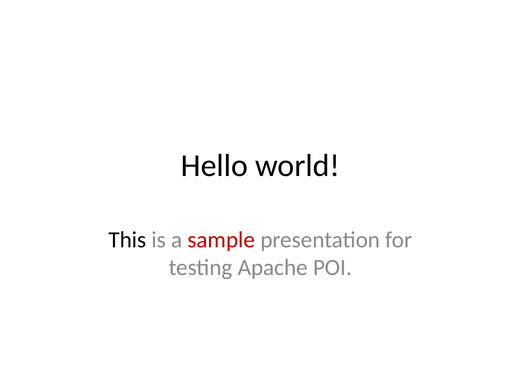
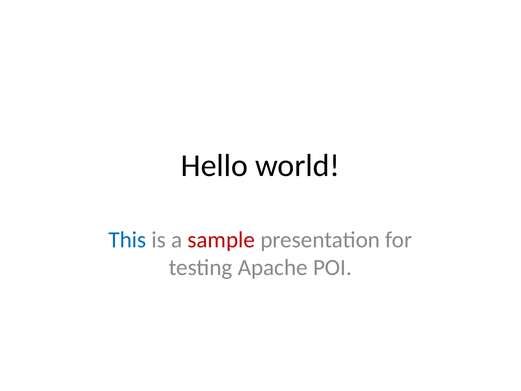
This colour: black -> blue (127, 240)
